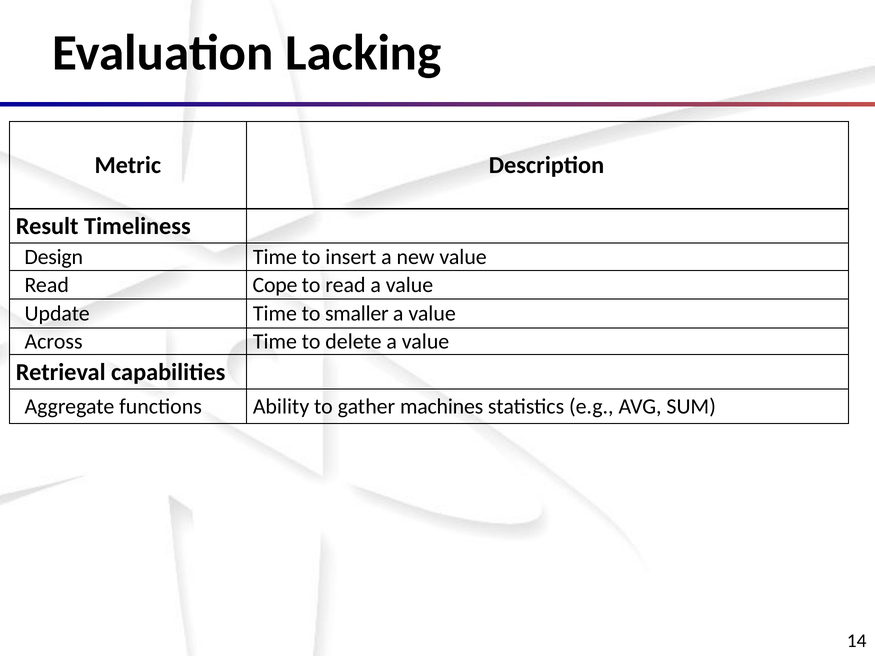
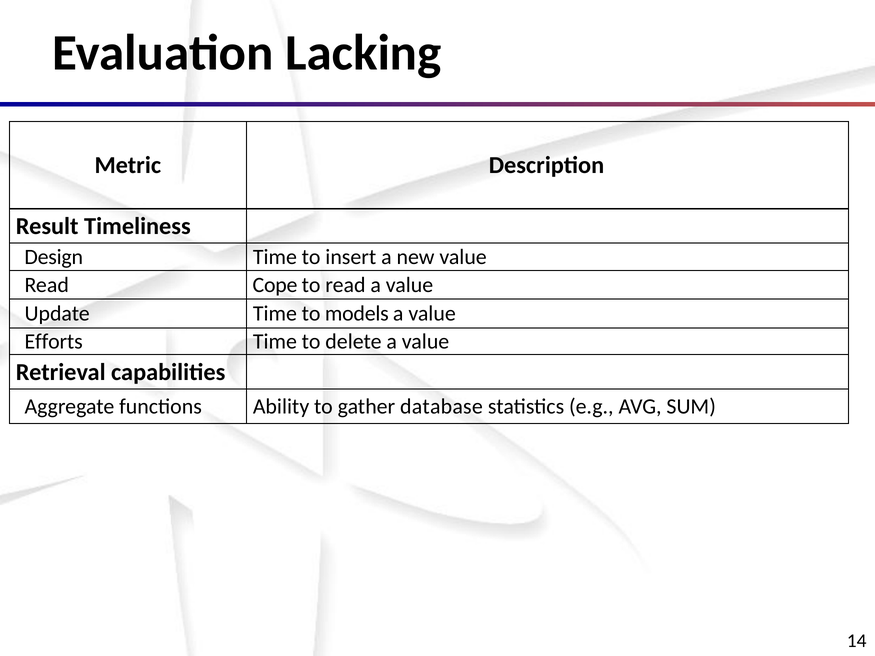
smaller: smaller -> models (357, 314)
Across: Across -> Efforts (54, 342)
machines: machines -> database (441, 407)
